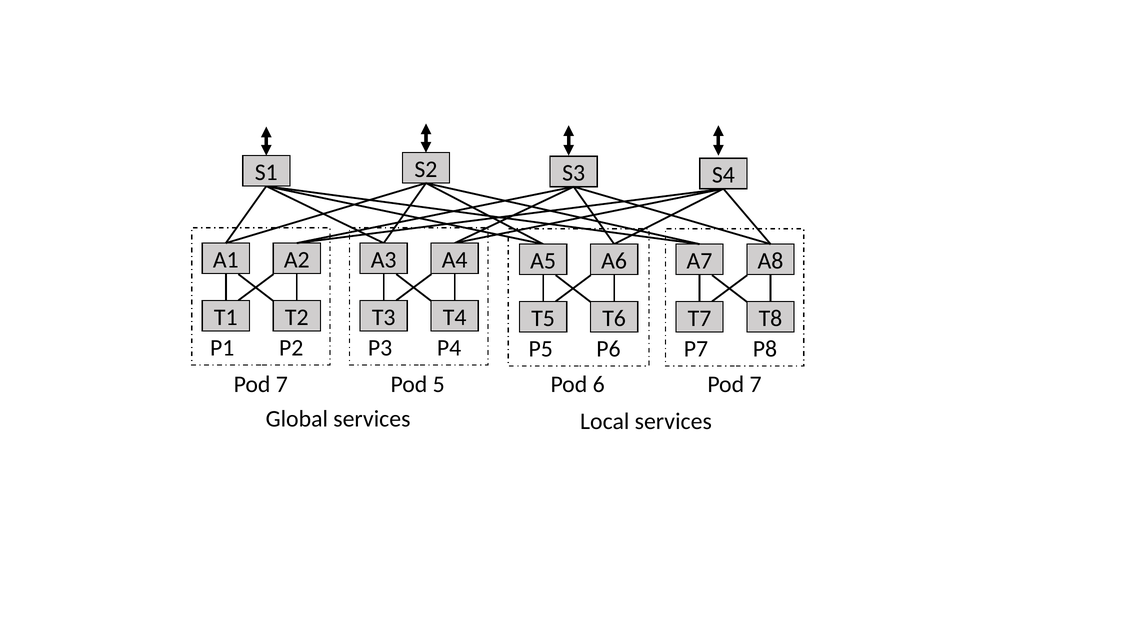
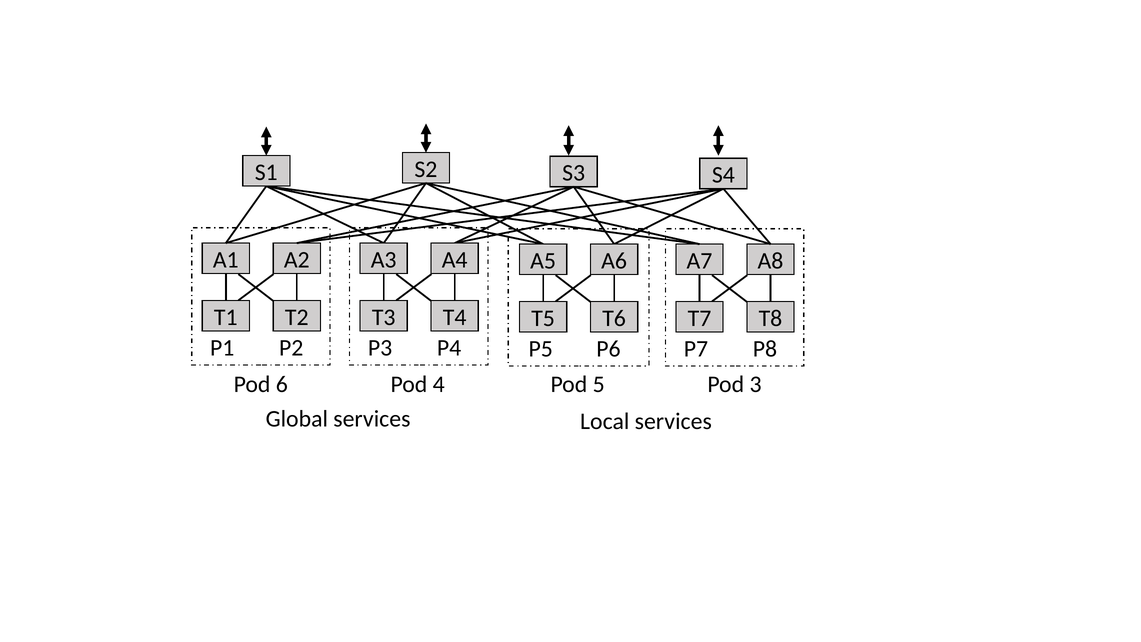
7: 7 -> 6 (282, 384)
5: 5 -> 4 (439, 384)
6: 6 -> 5 (599, 384)
7: 7 -> 3 (756, 384)
